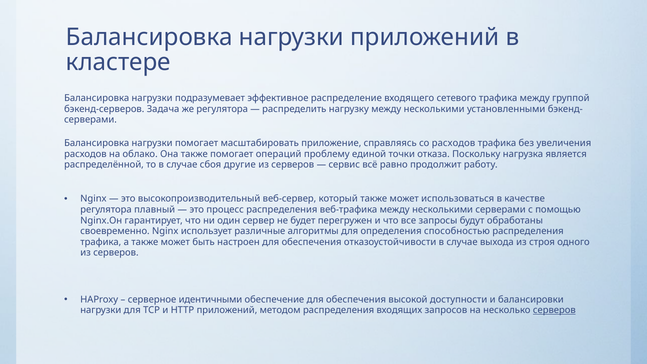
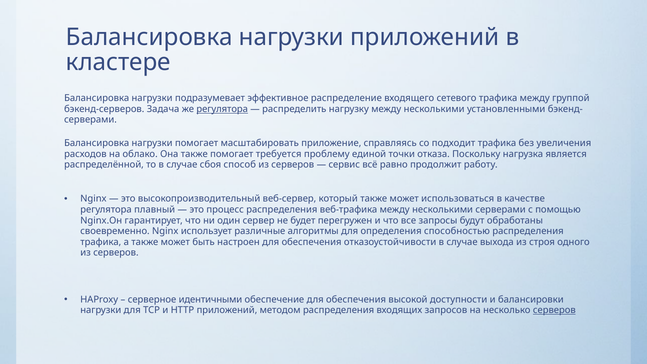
регулятора underline: none -> present (222, 109)
со расходов: расходов -> подходит (454, 143)
операций: операций -> требуется (279, 154)
другие: другие -> способ (240, 165)
